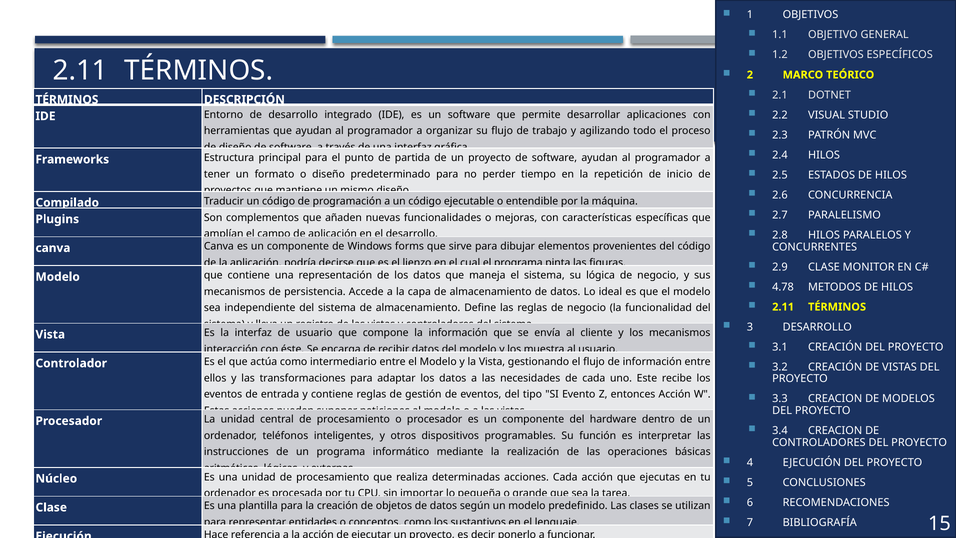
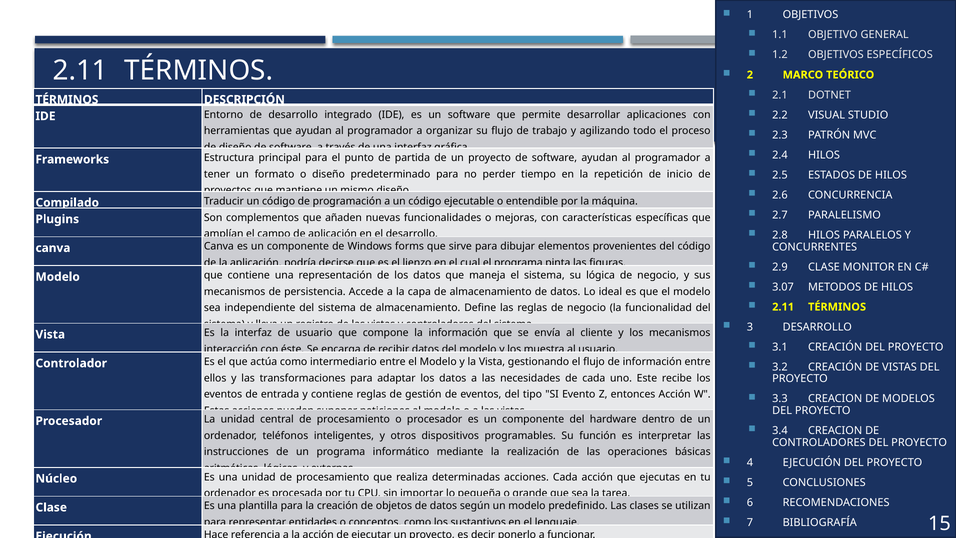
4.78: 4.78 -> 3.07 (783, 287)
